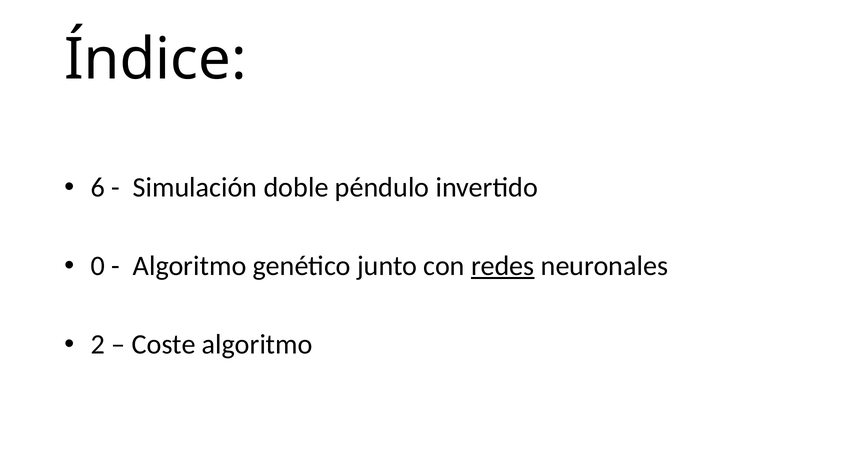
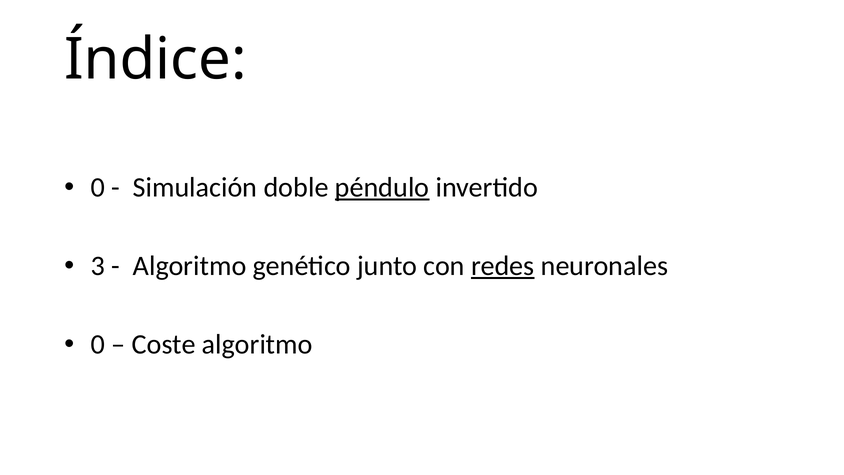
6: 6 -> 0 (98, 187)
péndulo underline: none -> present (382, 187)
0: 0 -> 3 (98, 266)
2: 2 -> 0 (98, 344)
